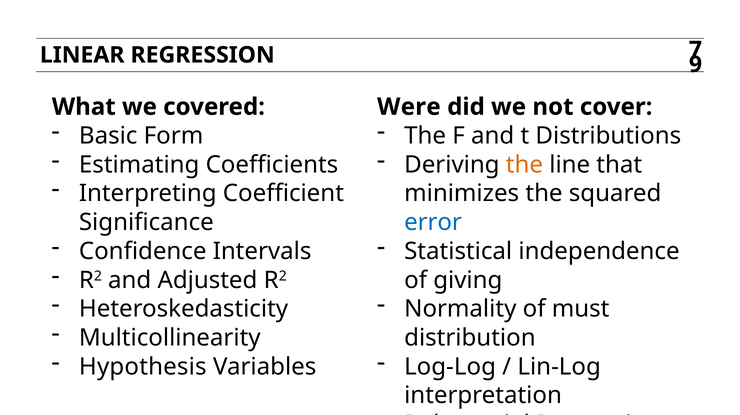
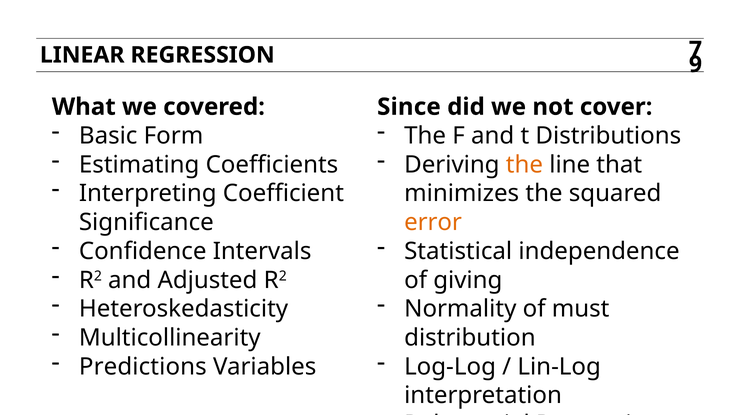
Were: Were -> Since (409, 107)
error colour: blue -> orange (433, 223)
Hypothesis: Hypothesis -> Predictions (143, 367)
